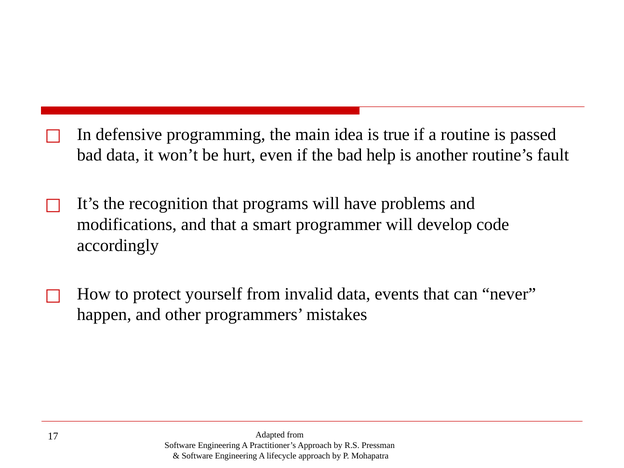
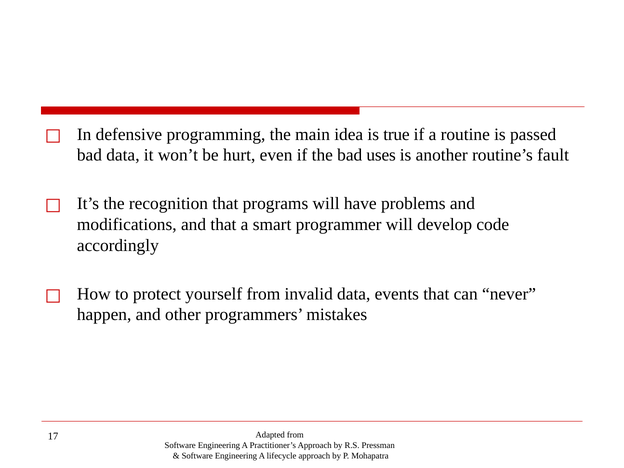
help: help -> uses (381, 155)
